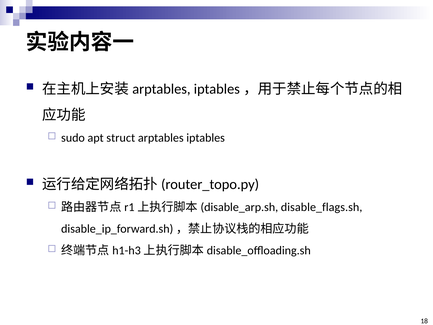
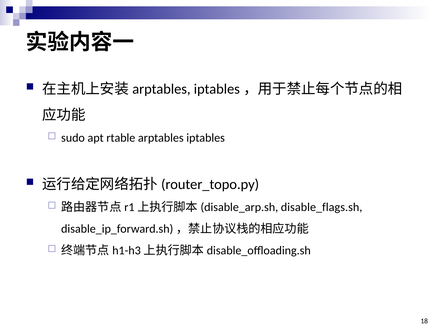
struct: struct -> rtable (121, 138)
